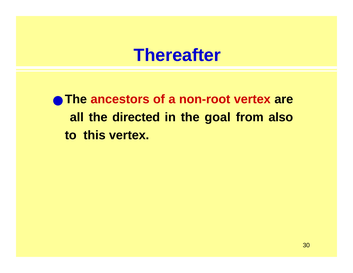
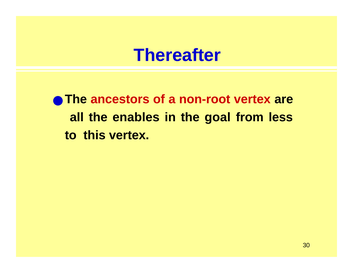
directed: directed -> enables (136, 117)
also: also -> less (281, 117)
